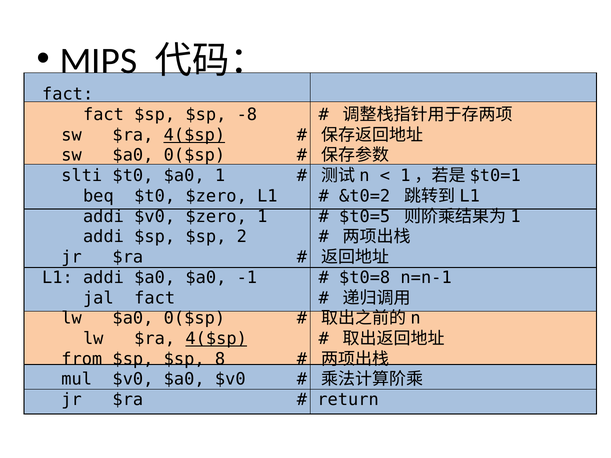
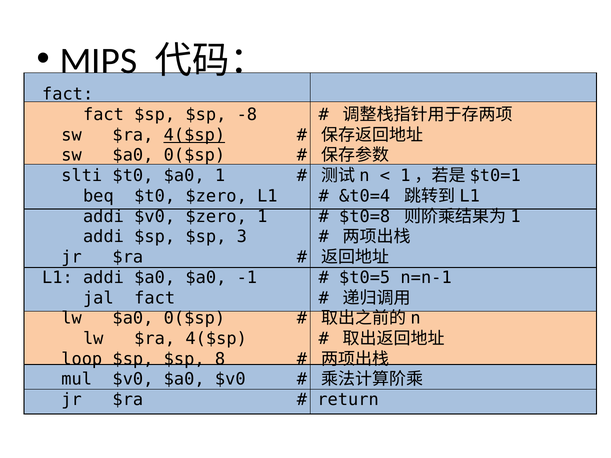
&t0=2: &t0=2 -> &t0=4 (365, 196)
$t0=5: $t0=5 -> $t0=8 (365, 217)
2: 2 -> 3 (242, 237)
$t0=8: $t0=8 -> $t0=5 (365, 278)
4($sp underline: present -> none (216, 339)
from: from -> loop (82, 359)
